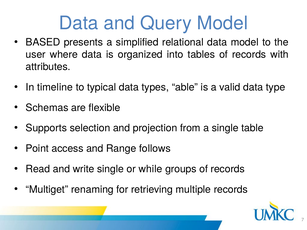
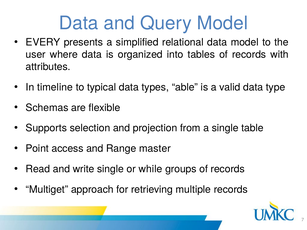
BASED: BASED -> EVERY (43, 42)
follows: follows -> master (155, 149)
renaming: renaming -> approach (92, 190)
